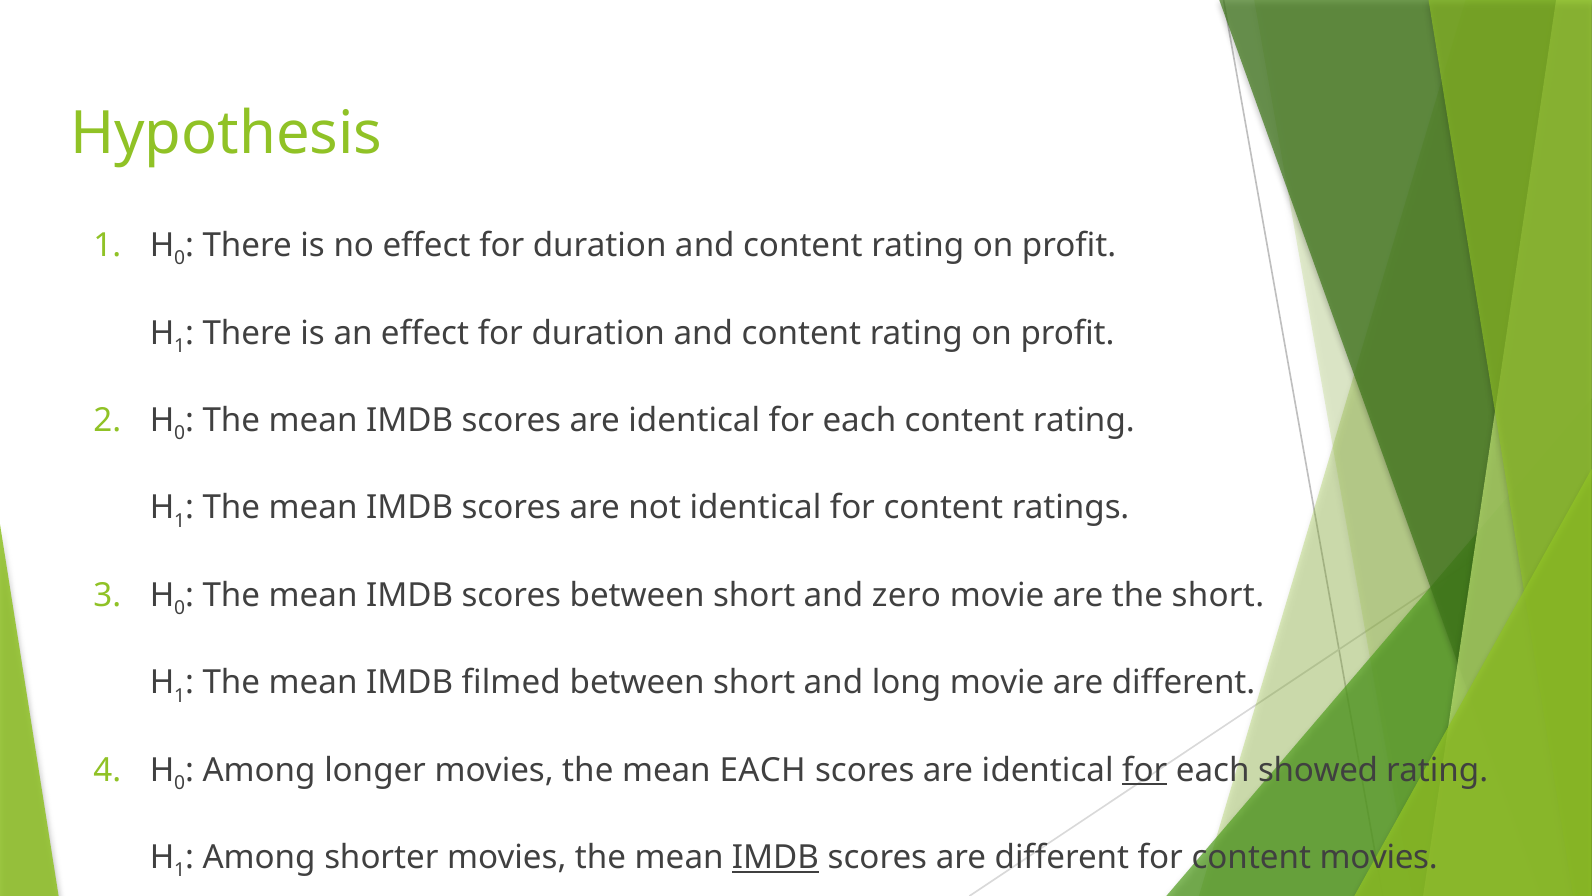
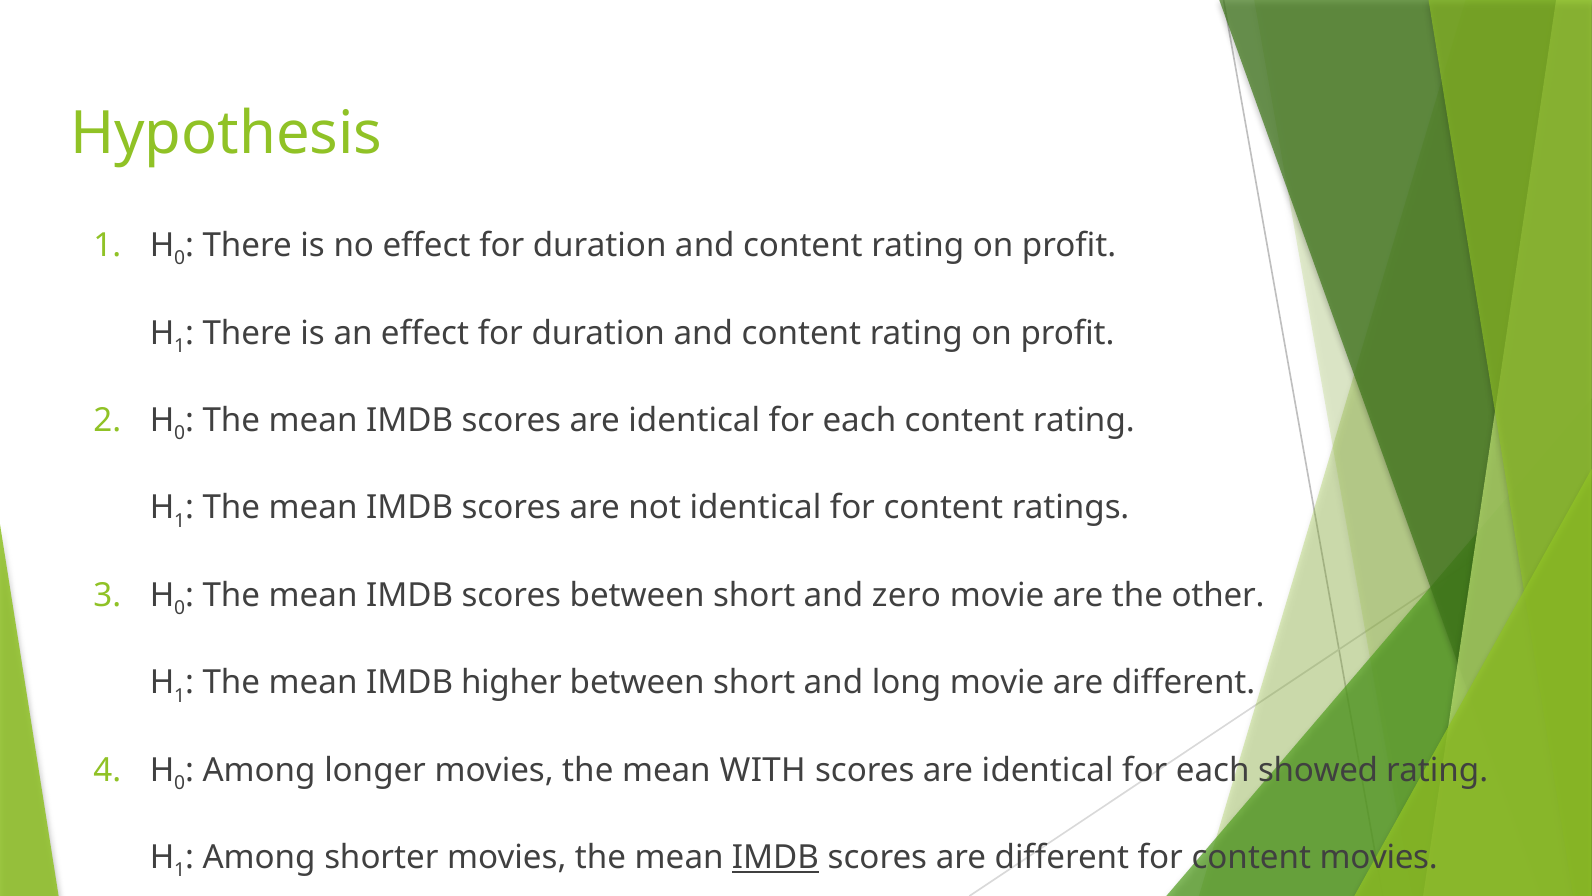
the short: short -> other (1218, 595)
filmed: filmed -> higher (511, 682)
mean EACH: EACH -> WITH (763, 770)
for underline: present -> none (1145, 770)
